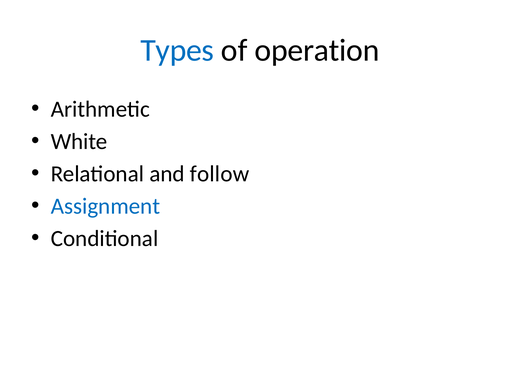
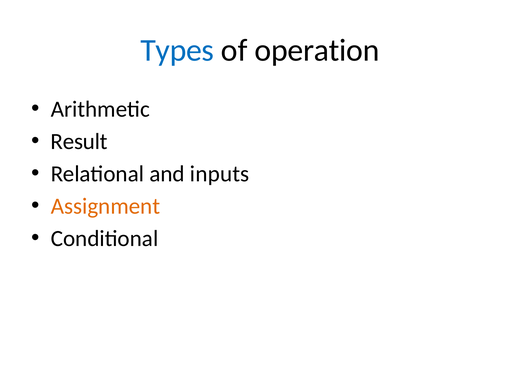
White: White -> Result (79, 141)
follow: follow -> inputs (220, 174)
Assignment colour: blue -> orange (105, 206)
